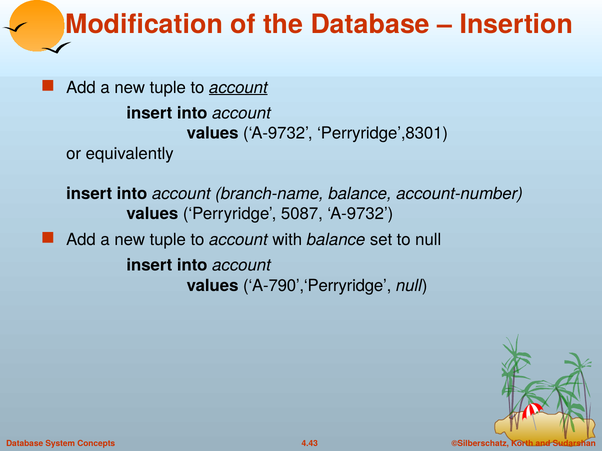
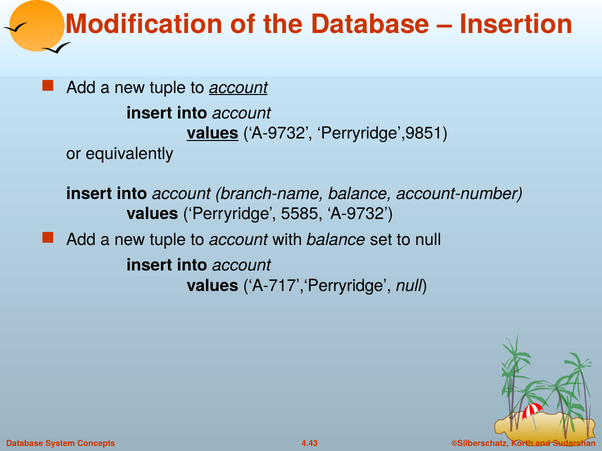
values underline: none -> present (213, 134)
Perryridge’,8301: Perryridge’,8301 -> Perryridge’,9851 (383, 134)
5087: 5087 -> 5585 (302, 214)
A-790’,‘Perryridge: A-790’,‘Perryridge -> A-717’,‘Perryridge (317, 286)
